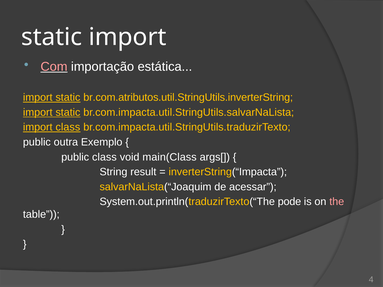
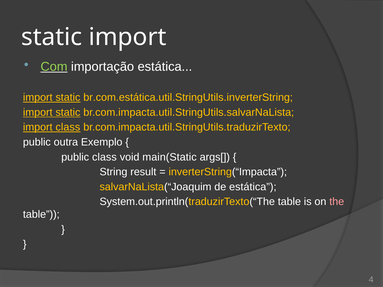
Com colour: pink -> light green (54, 67)
br.com.atributos.util.StringUtils.inverterString: br.com.atributos.util.StringUtils.inverterString -> br.com.estática.util.StringUtils.inverterString (188, 98)
main(Class: main(Class -> main(Static (170, 157)
de acessar: acessar -> estática (253, 187)
System.out.println(traduzirTexto(“The pode: pode -> table (289, 202)
